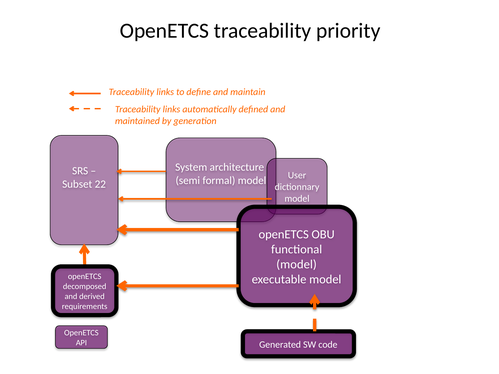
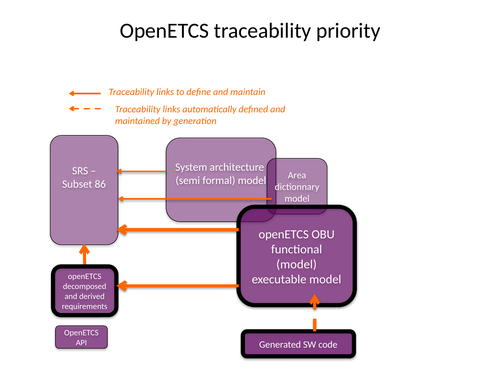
User: User -> Area (297, 175)
22: 22 -> 86 (100, 184)
